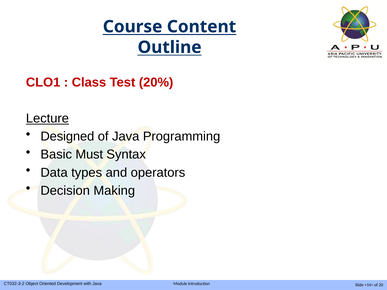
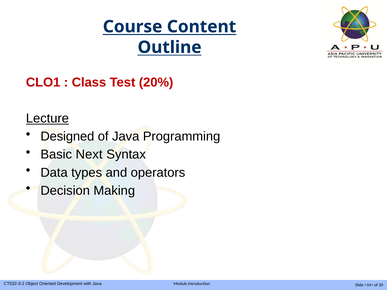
Must: Must -> Next (89, 155)
